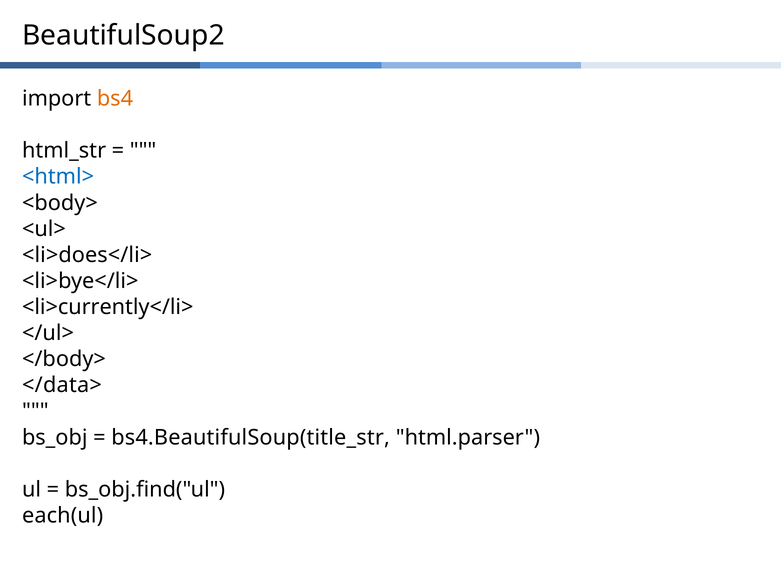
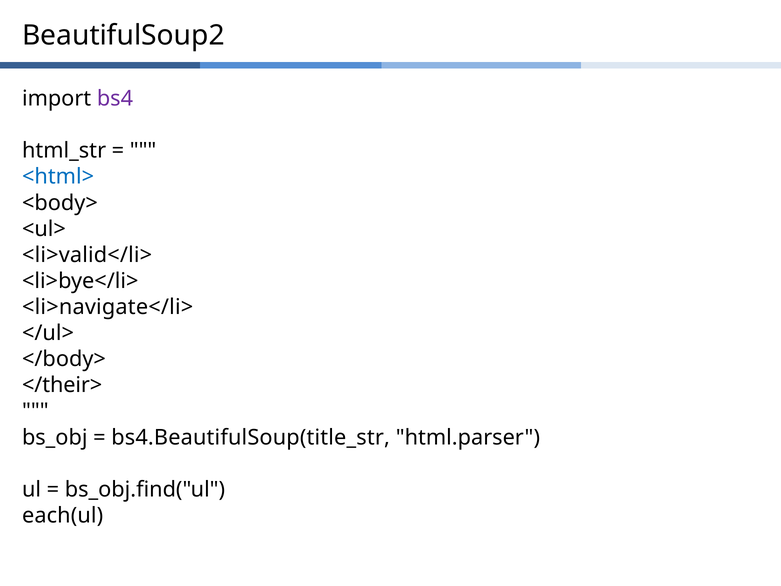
bs4 colour: orange -> purple (115, 99)
<li>does</li>: <li>does</li> -> <li>valid</li> (87, 255)
<li>currently</li>: <li>currently</li> -> <li>navigate</li> (108, 307)
</data>: </data> -> </their> (62, 385)
